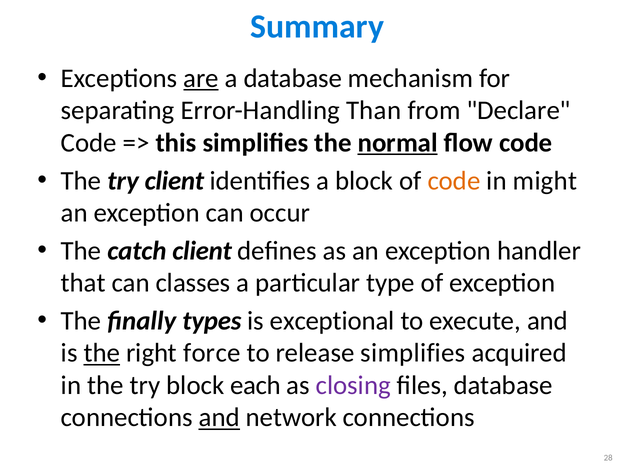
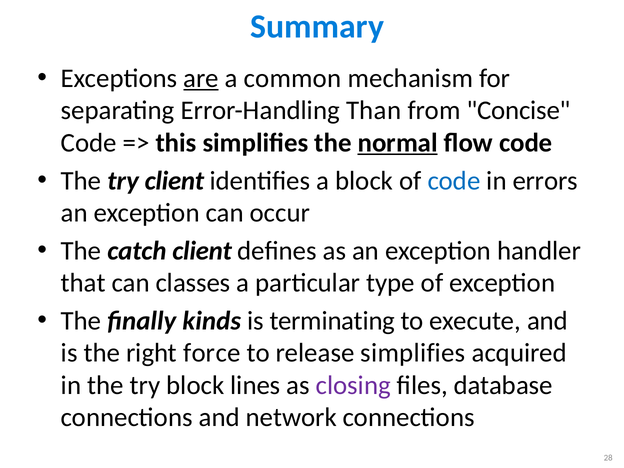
a database: database -> common (293, 78)
Declare: Declare -> Concise (519, 111)
code colour: orange -> blue (454, 181)
might: might -> errors (545, 181)
types: types -> kinds (212, 321)
exceptional: exceptional -> terminating (332, 321)
the underline: present -> none (102, 353)
each: each -> lines (255, 385)
and underline: present -> none (219, 418)
